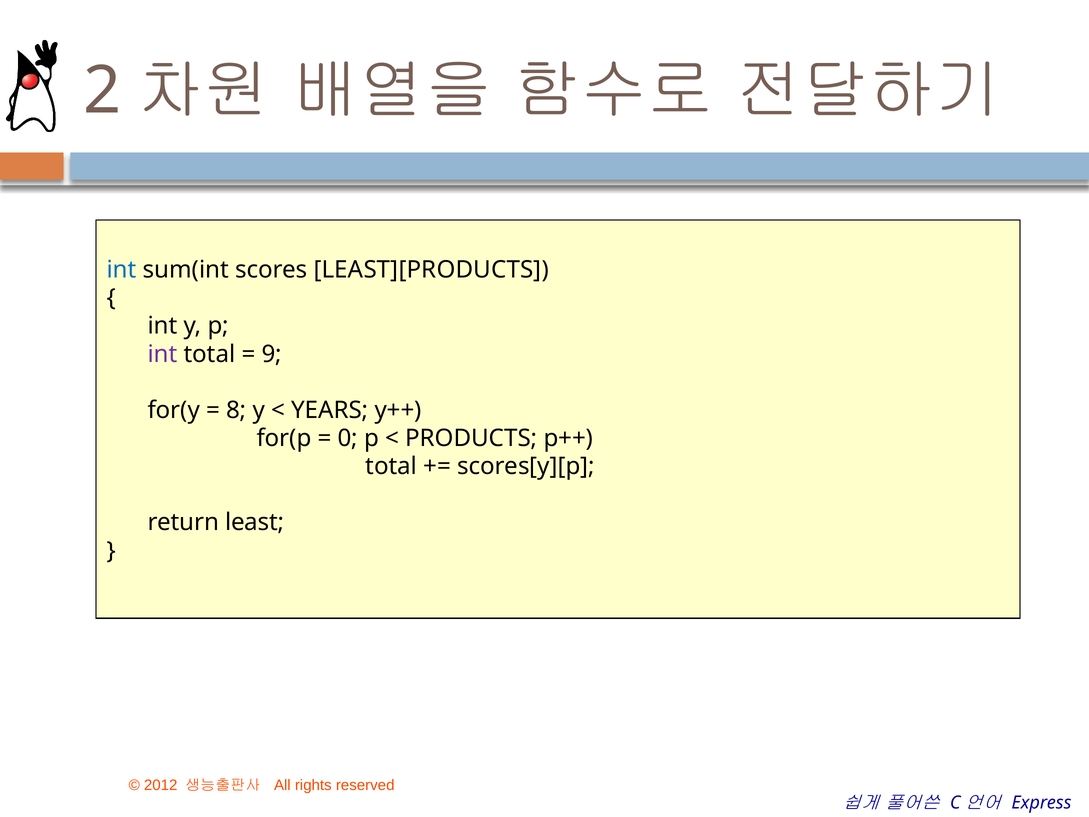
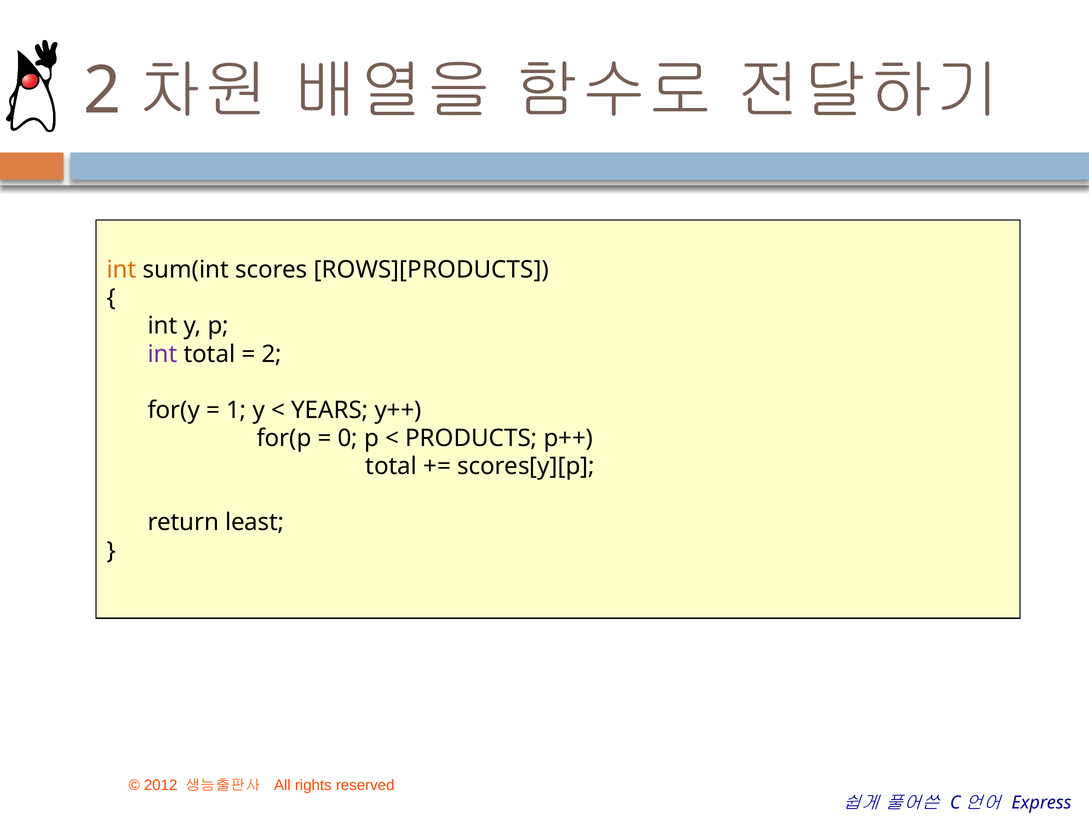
int colour: blue -> orange (122, 270)
LEAST][PRODUCTS: LEAST][PRODUCTS -> ROWS][PRODUCTS (431, 270)
9: 9 -> 2 (272, 354)
8: 8 -> 1 (236, 410)
